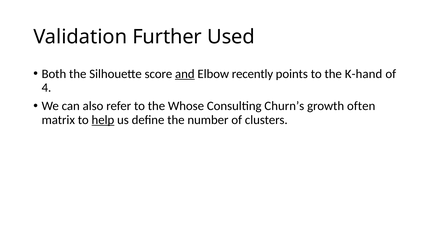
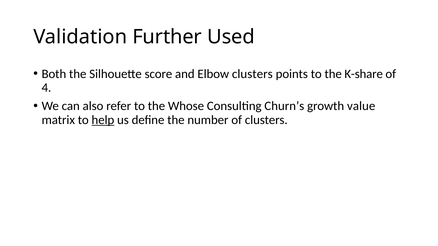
and underline: present -> none (185, 74)
Elbow recently: recently -> clusters (252, 74)
K-hand: K-hand -> K-share (364, 74)
often: often -> value (361, 106)
